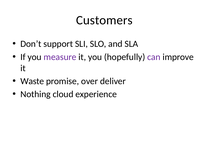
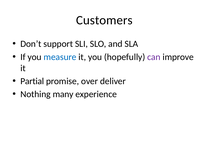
measure colour: purple -> blue (60, 57)
Waste: Waste -> Partial (32, 81)
cloud: cloud -> many (63, 94)
